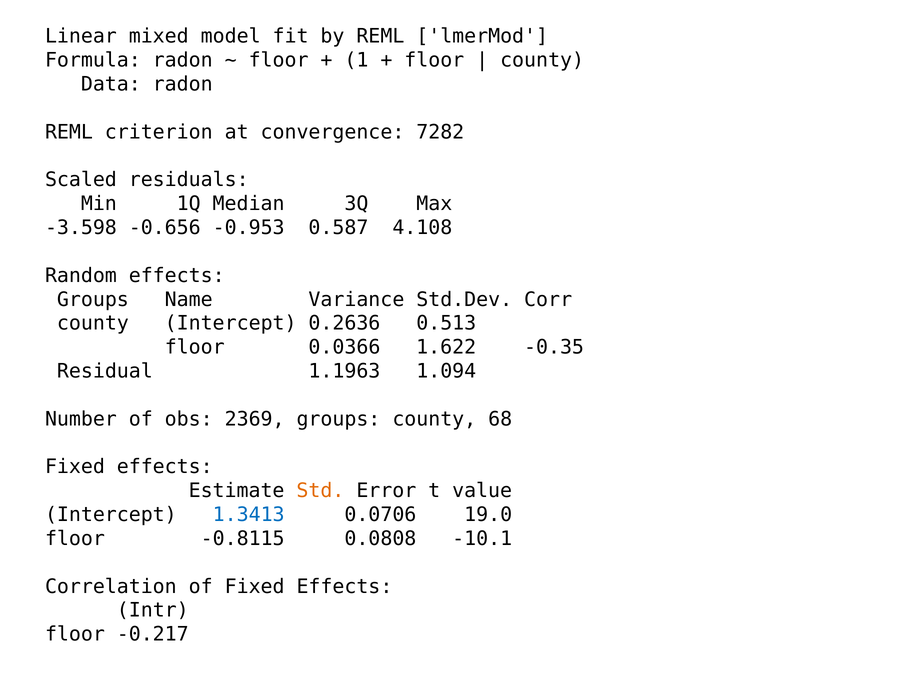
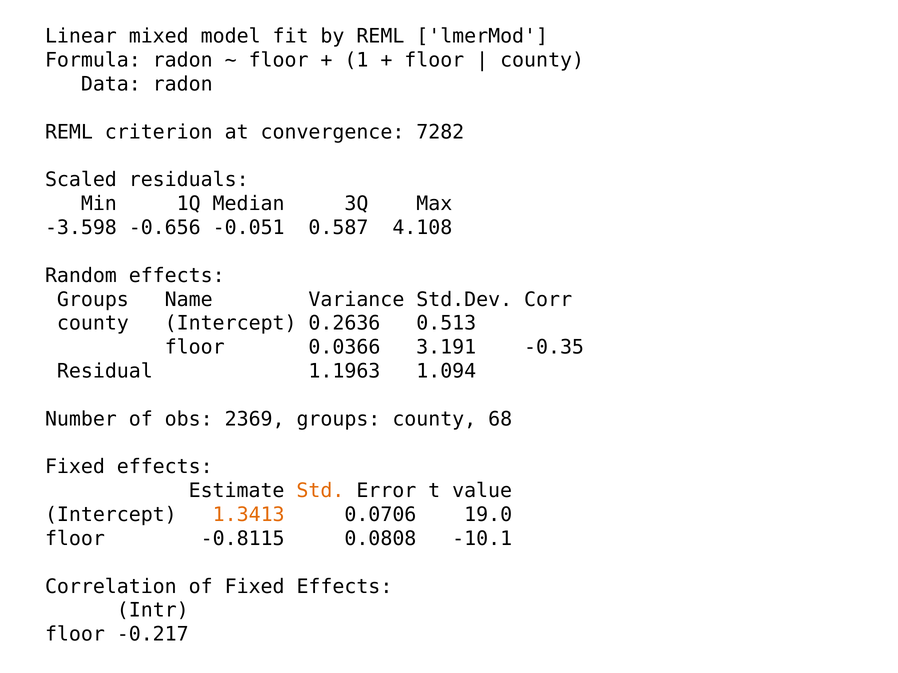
-0.953: -0.953 -> -0.051 (249, 228)
1.622: 1.622 -> 3.191 (446, 348)
1.3413 colour: blue -> orange (249, 515)
